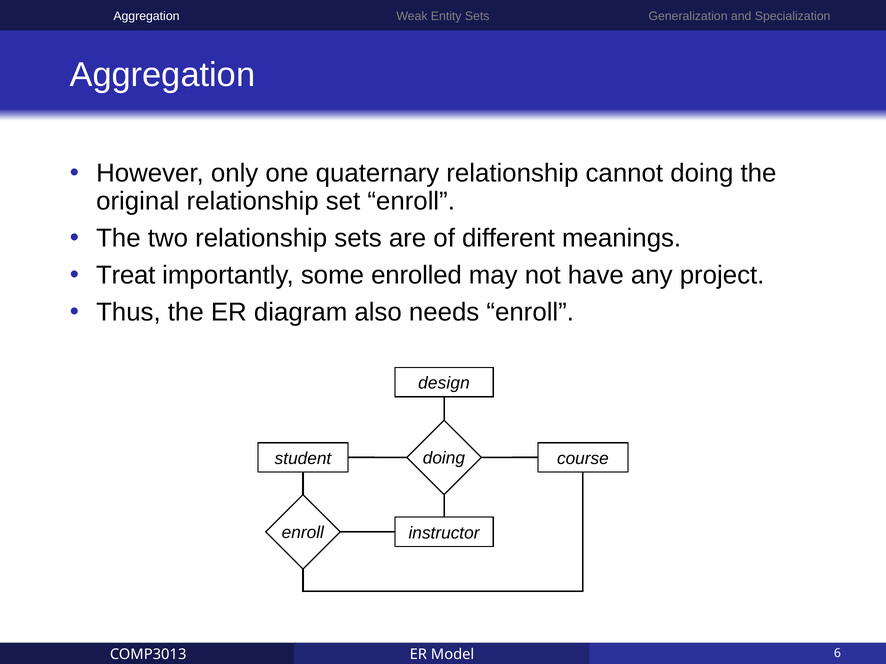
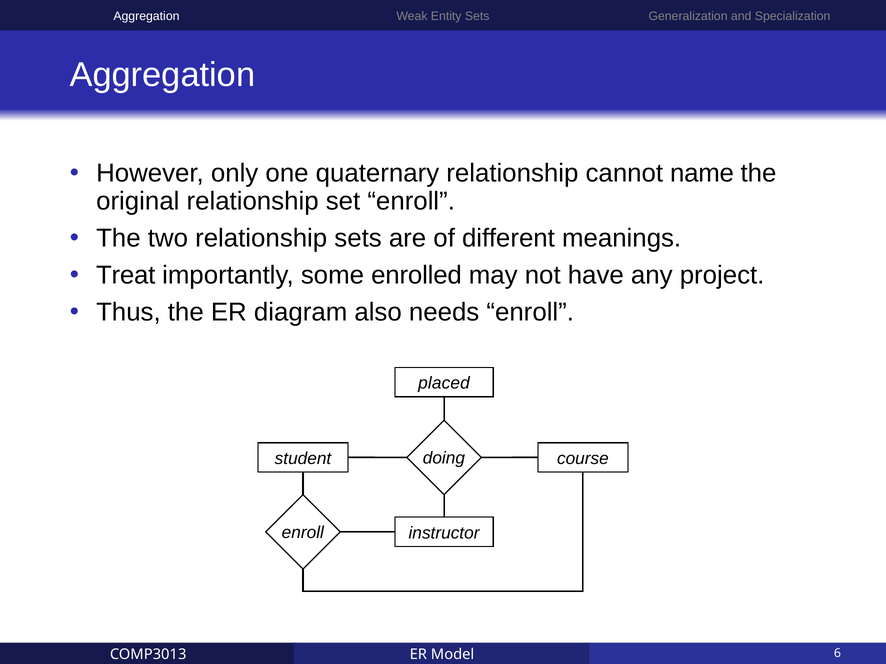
cannot doing: doing -> name (702, 173)
design: design -> placed (444, 384)
